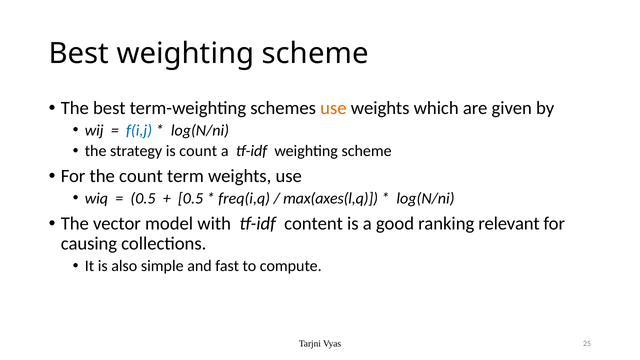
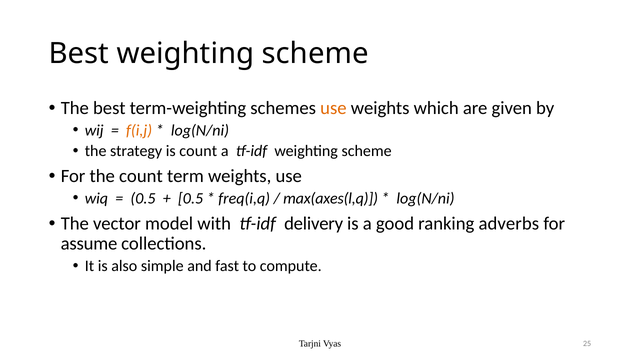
f(i,j colour: blue -> orange (139, 130)
content: content -> delivery (314, 224)
relevant: relevant -> adverbs (509, 224)
causing: causing -> assume (89, 244)
